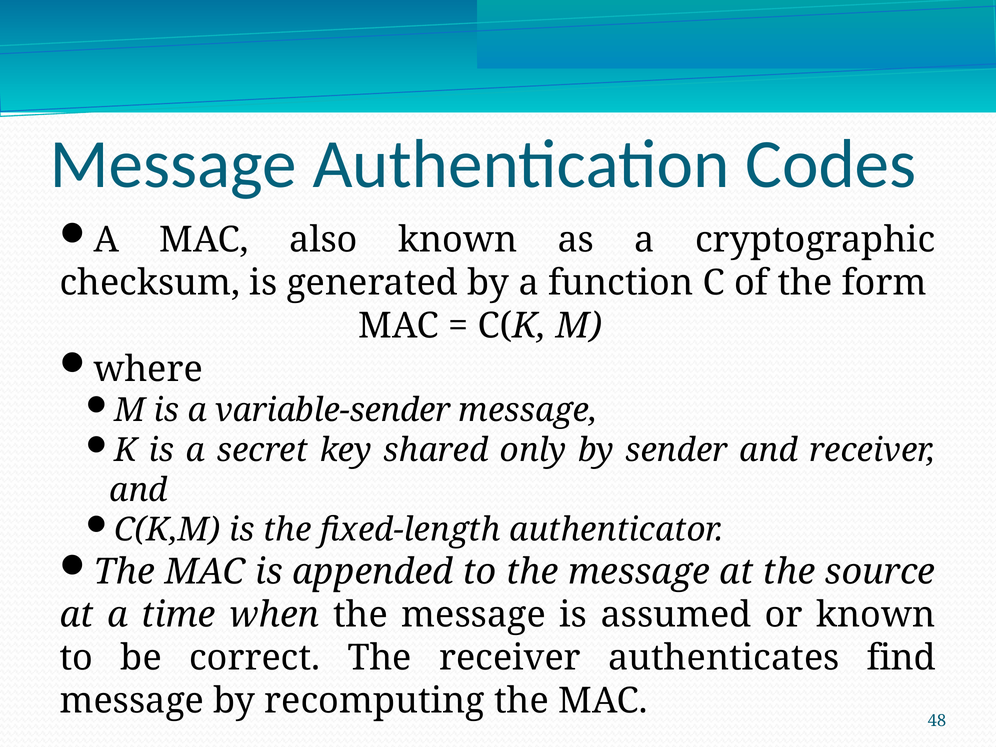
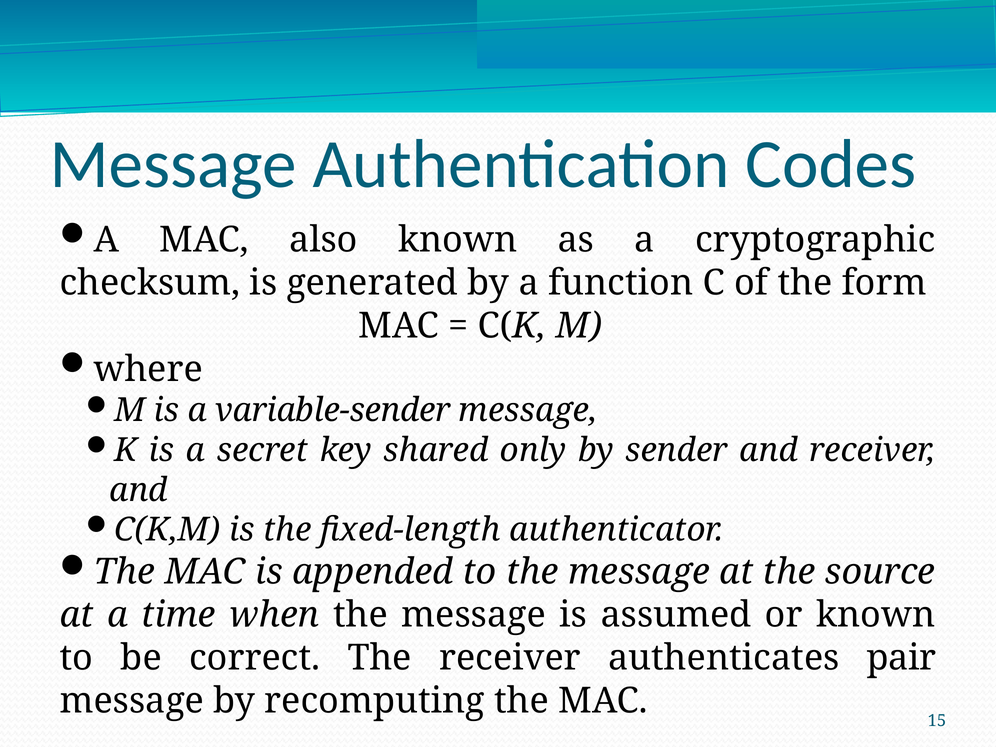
find: find -> pair (901, 658)
48: 48 -> 15 (937, 721)
